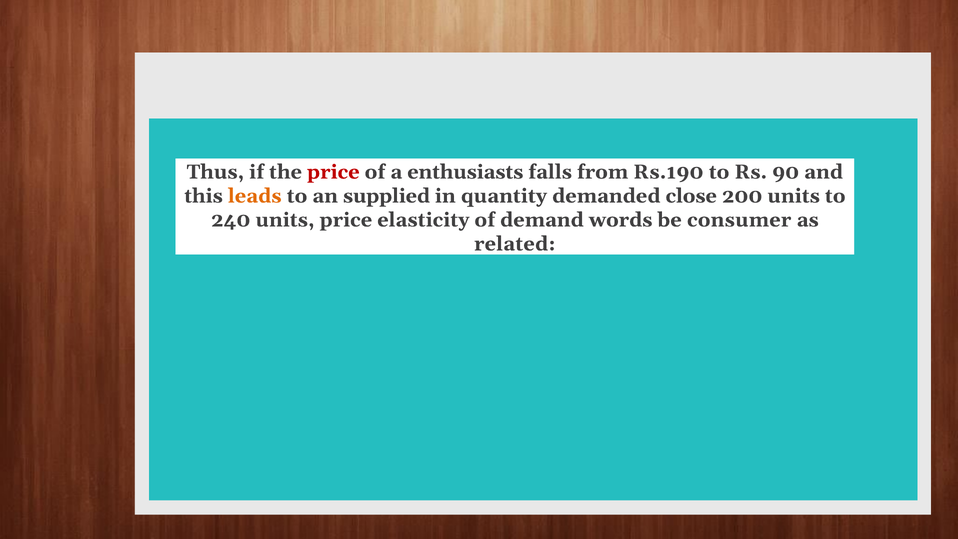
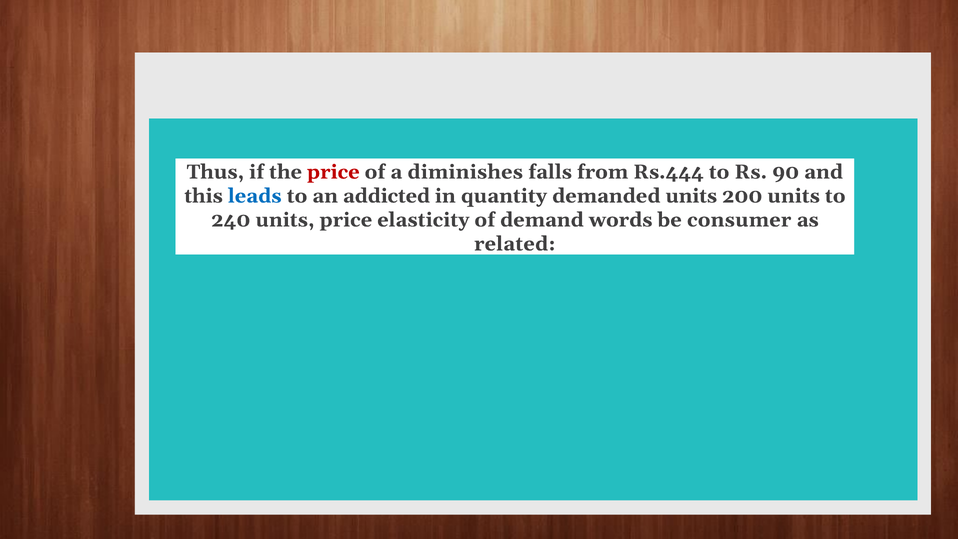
enthusiasts: enthusiasts -> diminishes (465, 172)
Rs.190: Rs.190 -> Rs.444 (669, 172)
leads colour: orange -> blue (255, 196)
supplied: supplied -> addicted (386, 196)
demanded close: close -> units (691, 196)
